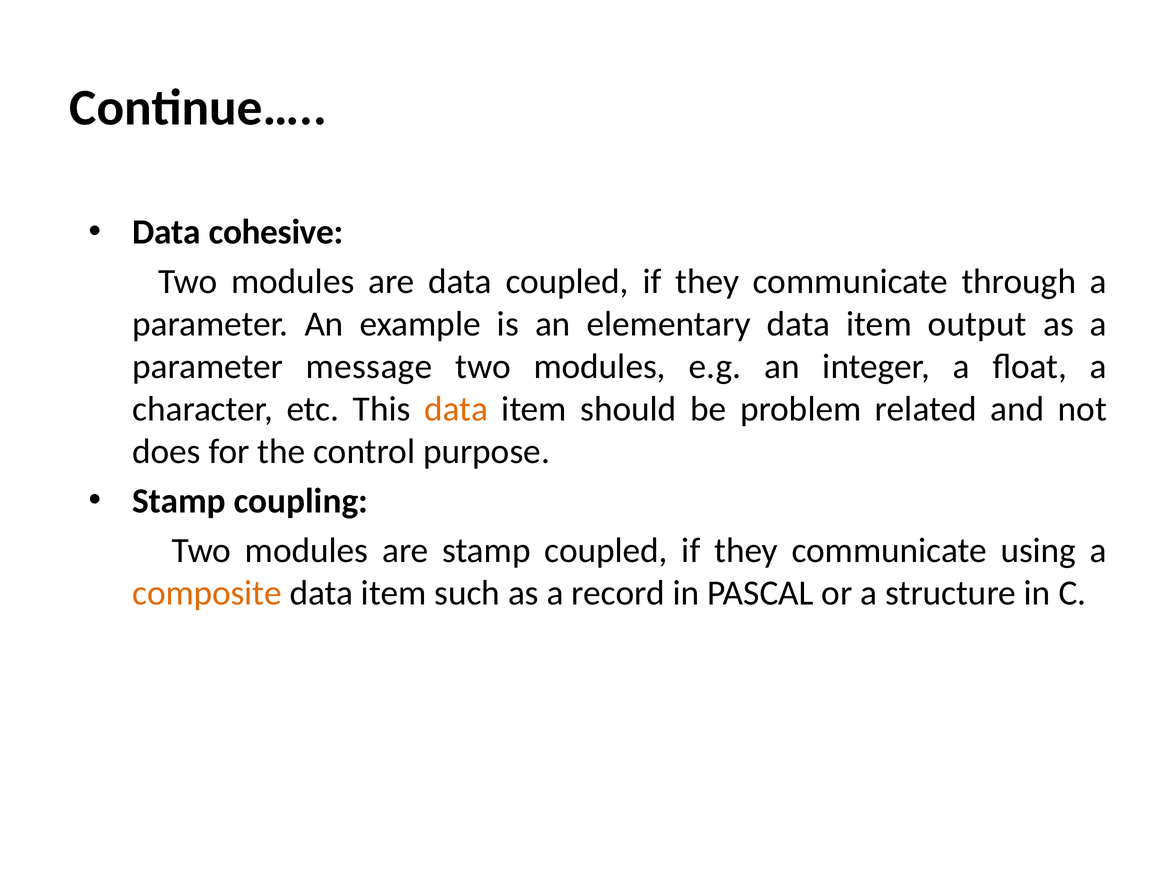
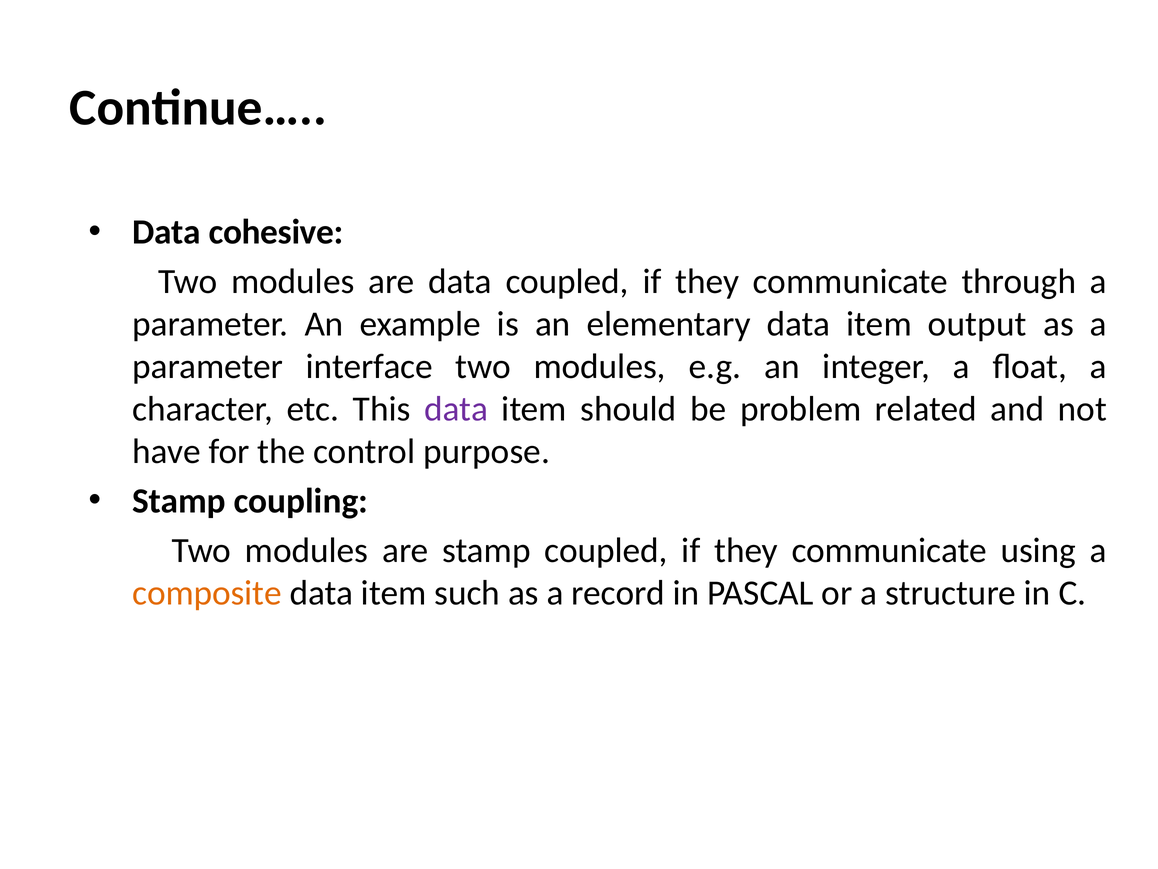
message: message -> interface (369, 367)
data colour: orange -> purple (456, 409)
does: does -> have (166, 451)
